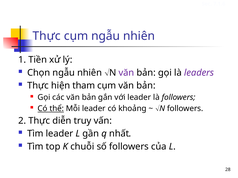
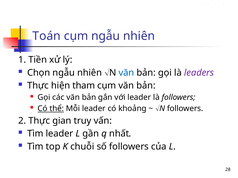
Thực: Thực -> Toán (47, 36)
văn colour: purple -> blue (126, 73)
diễn: diễn -> gian (62, 121)
